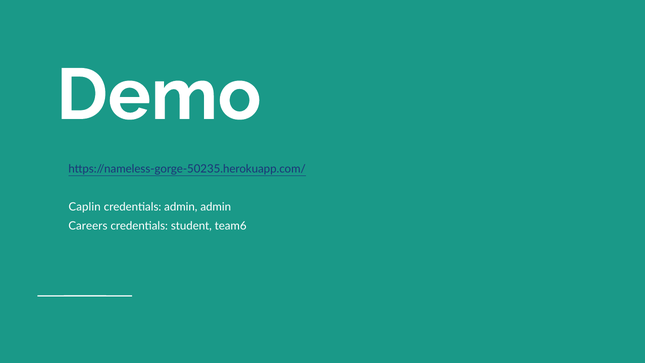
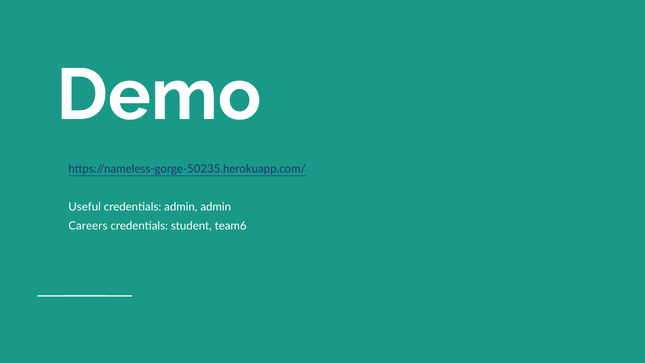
Caplin: Caplin -> Useful (85, 207)
